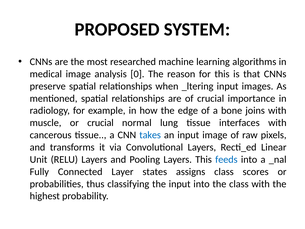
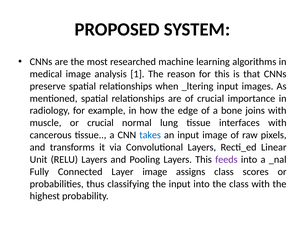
0: 0 -> 1 (137, 74)
feeds colour: blue -> purple (226, 159)
Layer states: states -> image (155, 172)
